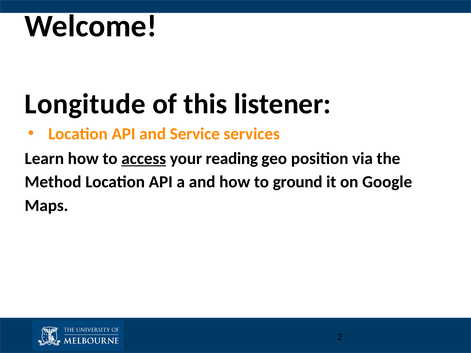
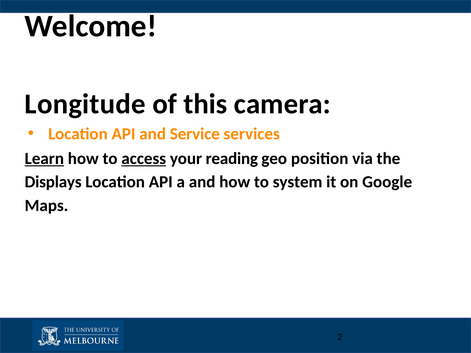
listener: listener -> camera (282, 104)
Learn underline: none -> present (44, 159)
Method: Method -> Displays (53, 182)
ground: ground -> system (298, 182)
